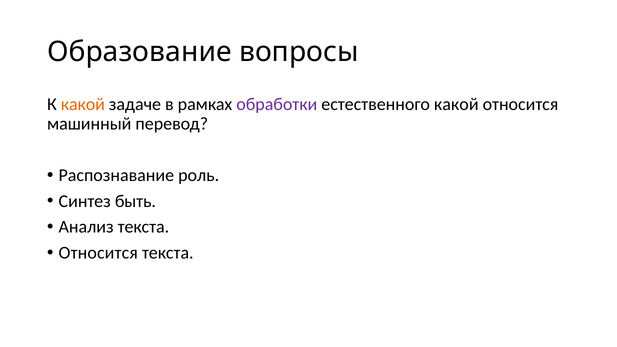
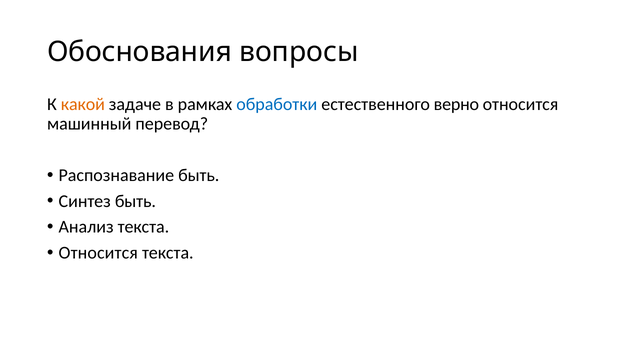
Образование: Образование -> Обоснования (139, 52)
обработки colour: purple -> blue (277, 104)
естественного какой: какой -> верно (456, 104)
Распознавание роль: роль -> быть (199, 175)
